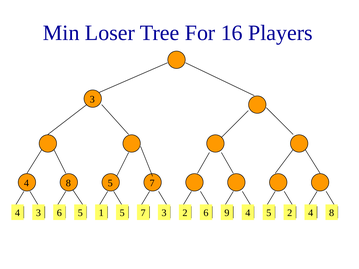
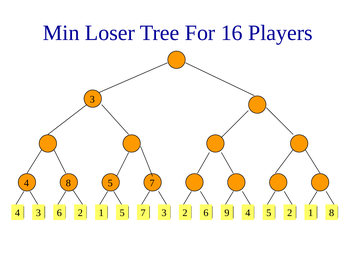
6 5: 5 -> 2 (80, 213)
5 2 4: 4 -> 1 (311, 213)
